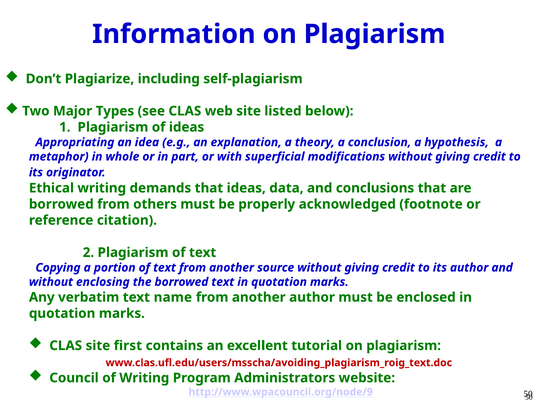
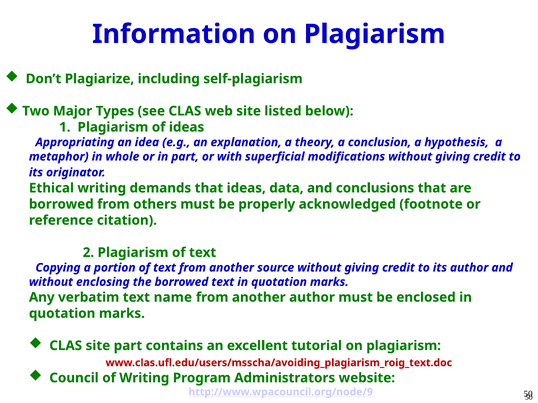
site first: first -> part (128, 346)
